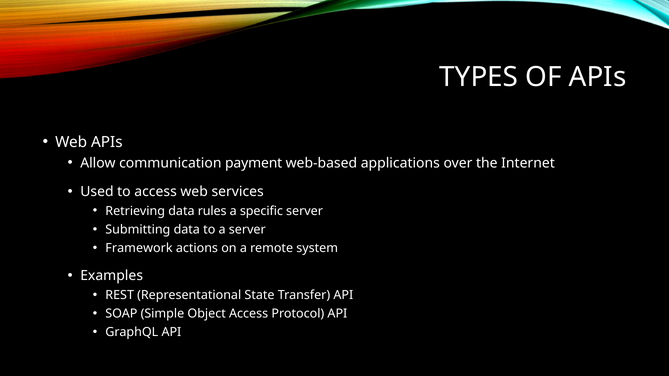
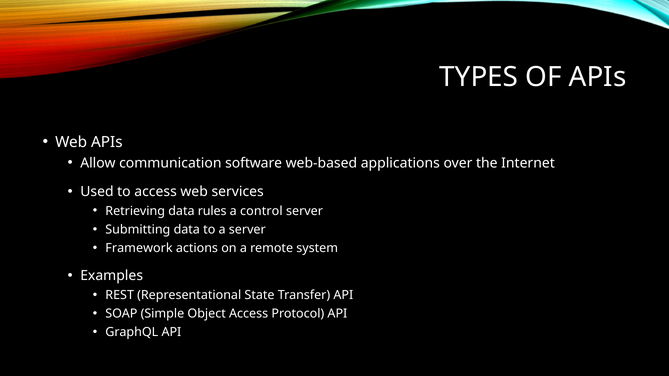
payment: payment -> software (254, 163)
specific: specific -> control (261, 211)
